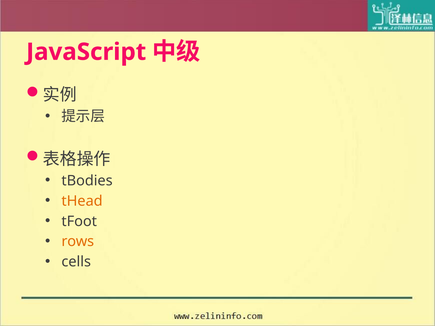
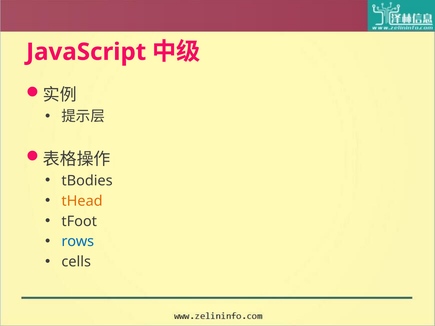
rows colour: orange -> blue (78, 242)
